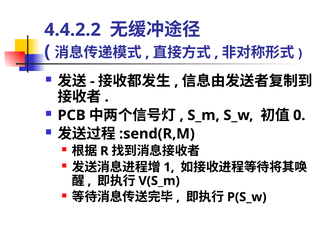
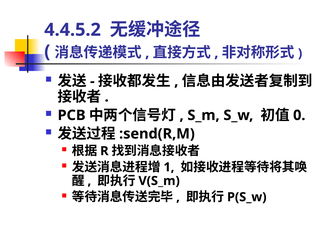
4.4.2.2: 4.4.2.2 -> 4.4.5.2 (73, 30)
